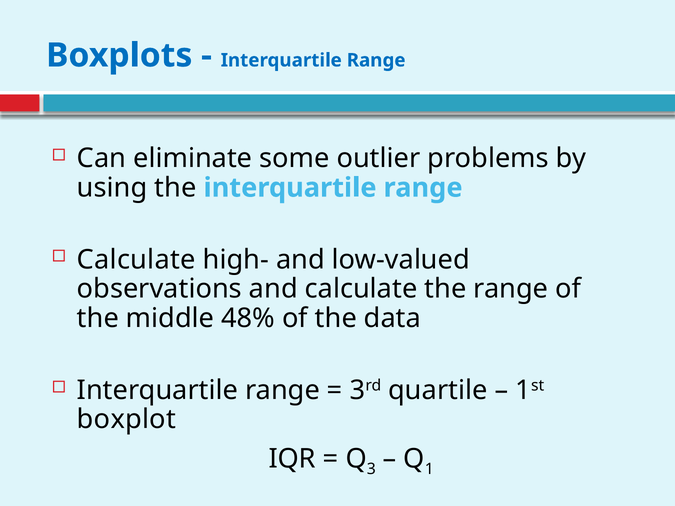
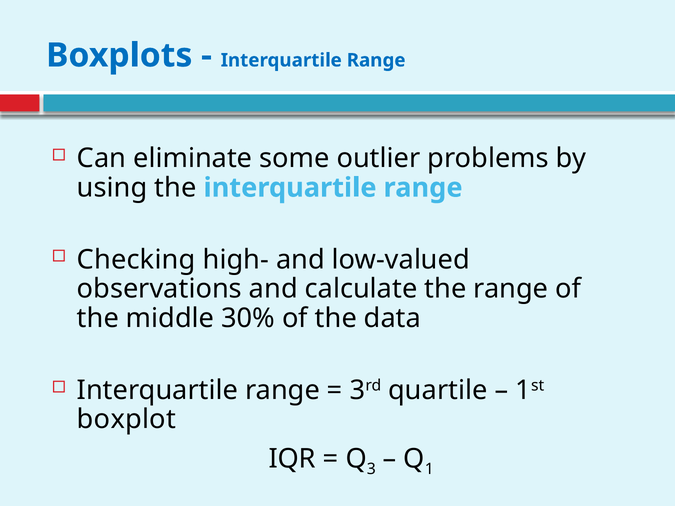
Calculate: Calculate -> Checking (136, 260)
48%: 48% -> 30% (248, 318)
